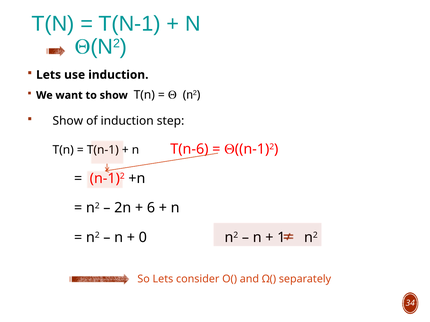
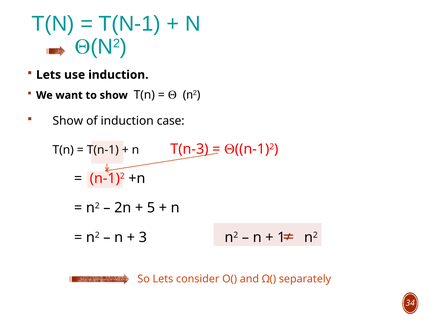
step: step -> case (171, 121)
T(n-6: T(n-6 -> T(n-3 (189, 149)
6: 6 -> 5 (151, 208)
0: 0 -> 3 (143, 238)
